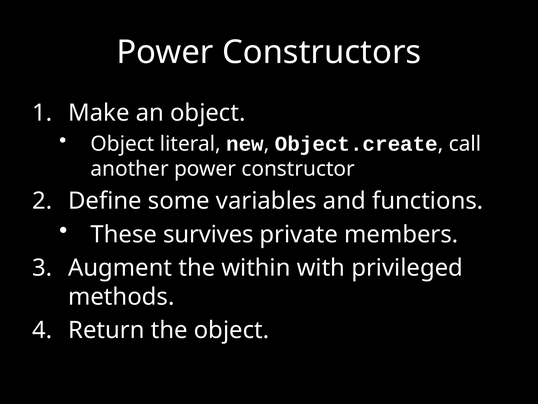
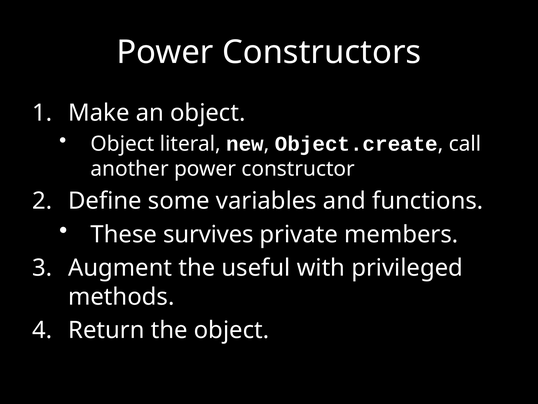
within: within -> useful (256, 268)
